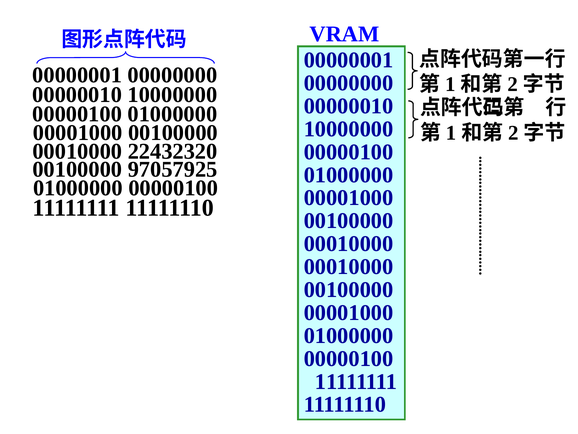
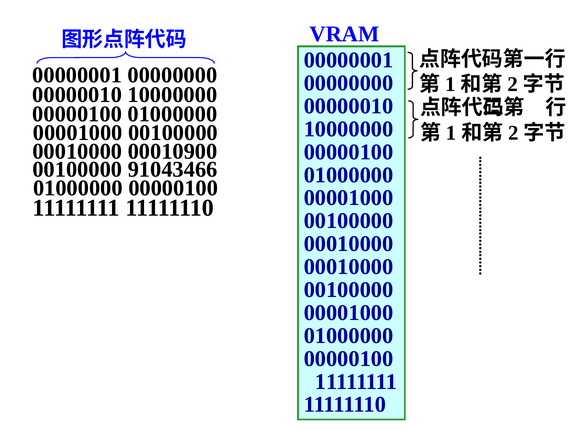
22432320: 22432320 -> 00010900 (173, 151)
97057925: 97057925 -> 91043466 (173, 169)
